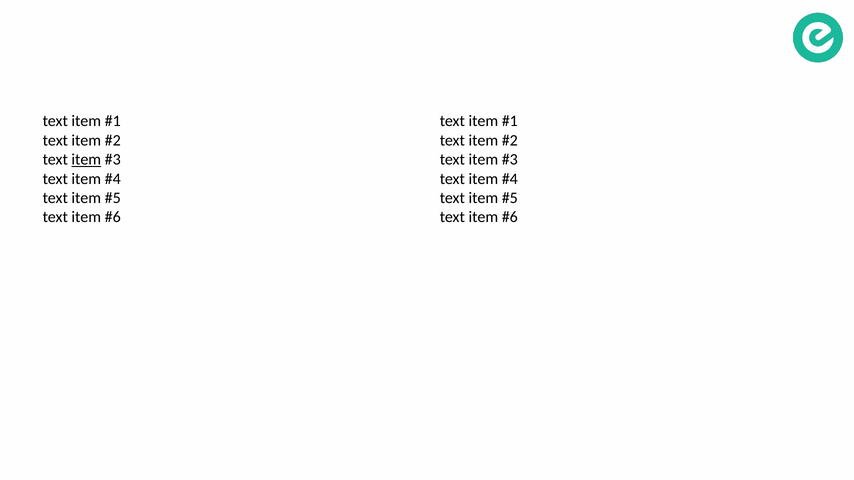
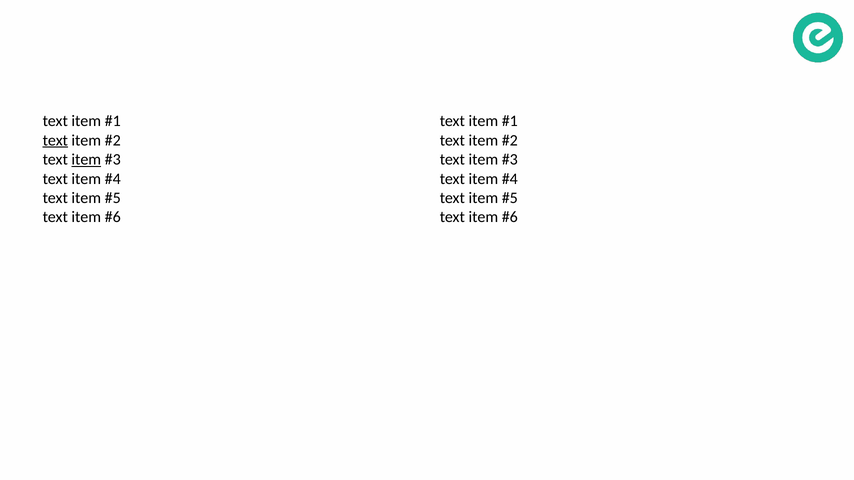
text underline: none -> present (55, 140)
